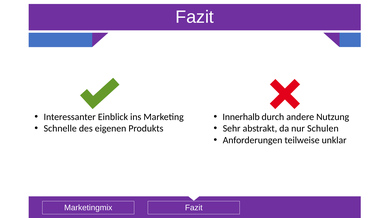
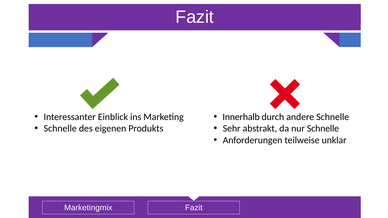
andere Nutzung: Nutzung -> Schnelle (333, 117)
nur Schulen: Schulen -> Schnelle (323, 129)
